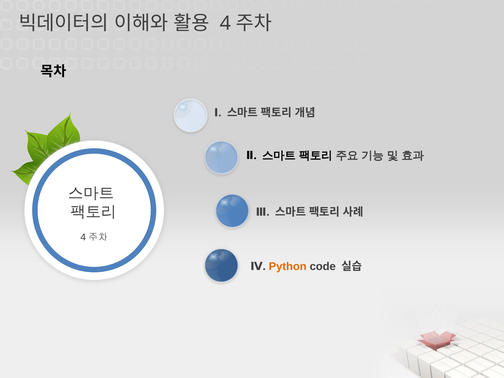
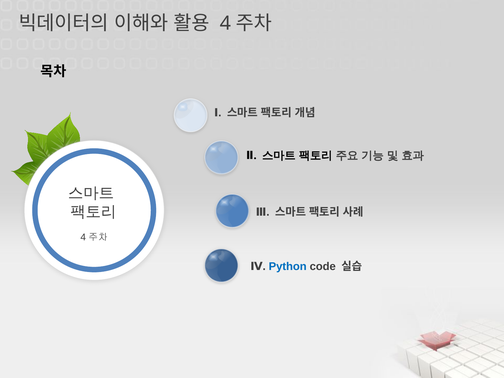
Python colour: orange -> blue (288, 267)
